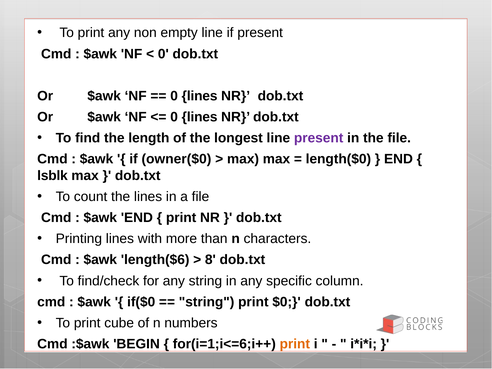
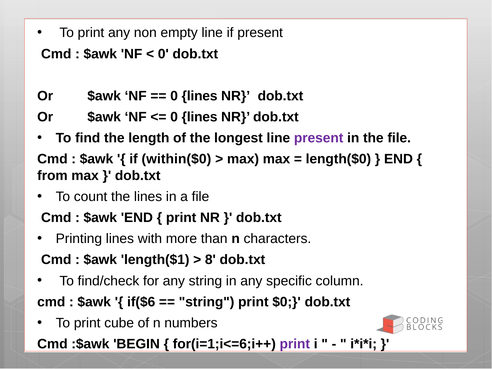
owner($0: owner($0 -> within($0 (176, 159)
lsblk: lsblk -> from (52, 176)
length($6: length($6 -> length($1 (155, 260)
if($0: if($0 -> if($6 (141, 302)
print colour: orange -> purple (295, 344)
